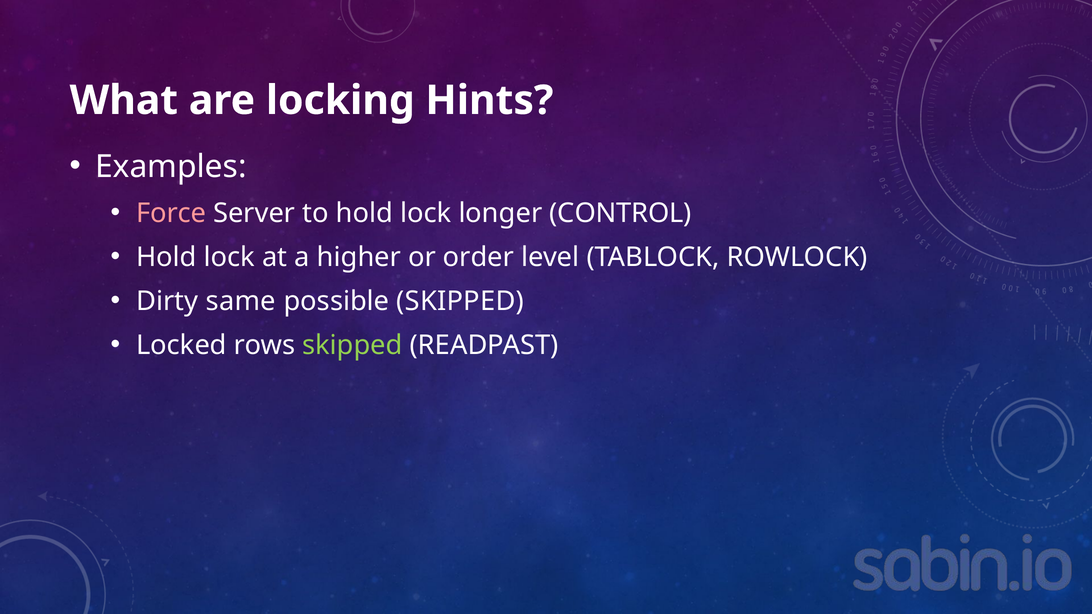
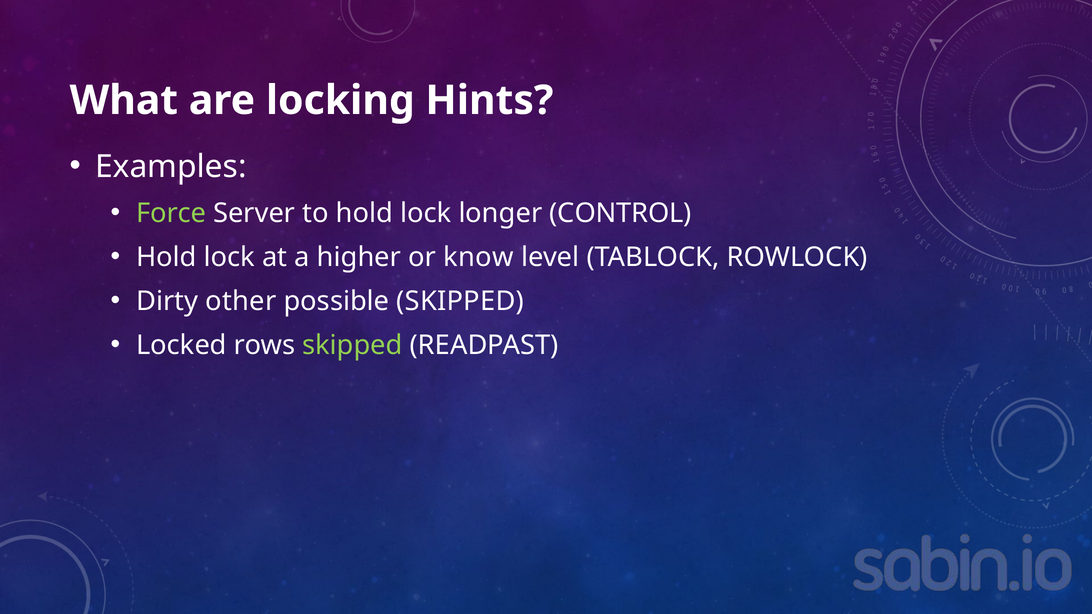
Force colour: pink -> light green (171, 213)
order: order -> know (478, 257)
same: same -> other (241, 301)
